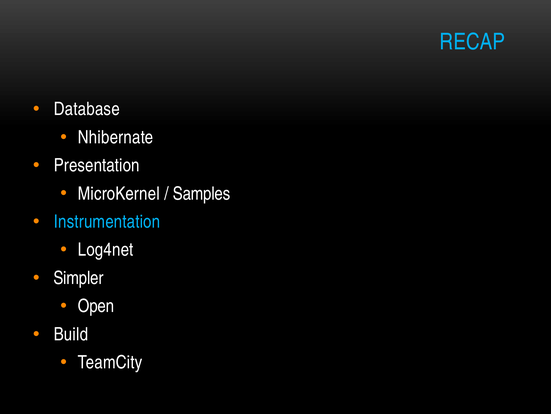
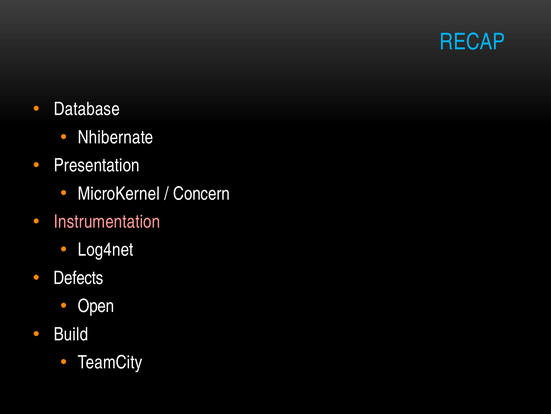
Samples: Samples -> Concern (202, 193)
Instrumentation colour: light blue -> pink (107, 221)
Simpler: Simpler -> Defects (78, 278)
